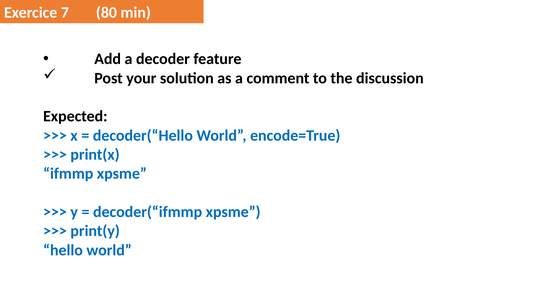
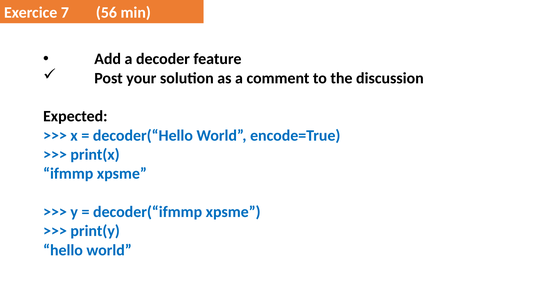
80: 80 -> 56 (106, 13)
